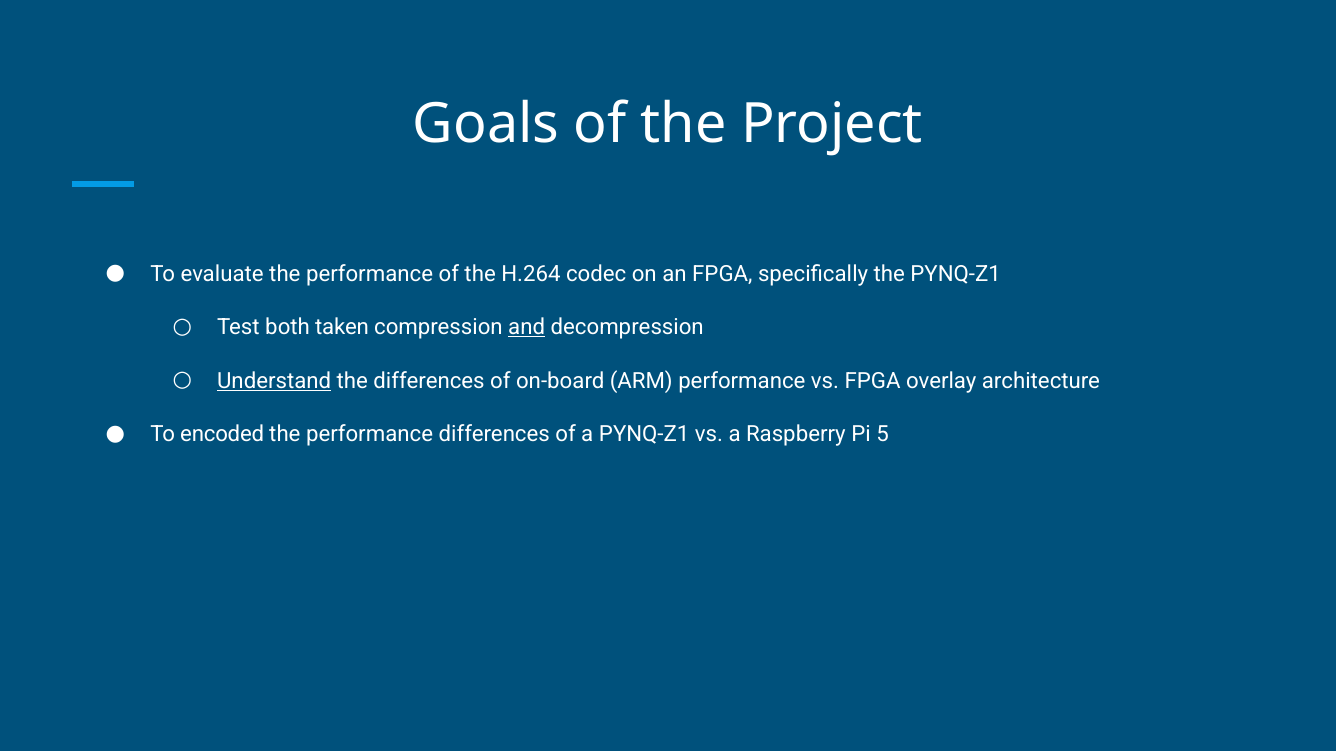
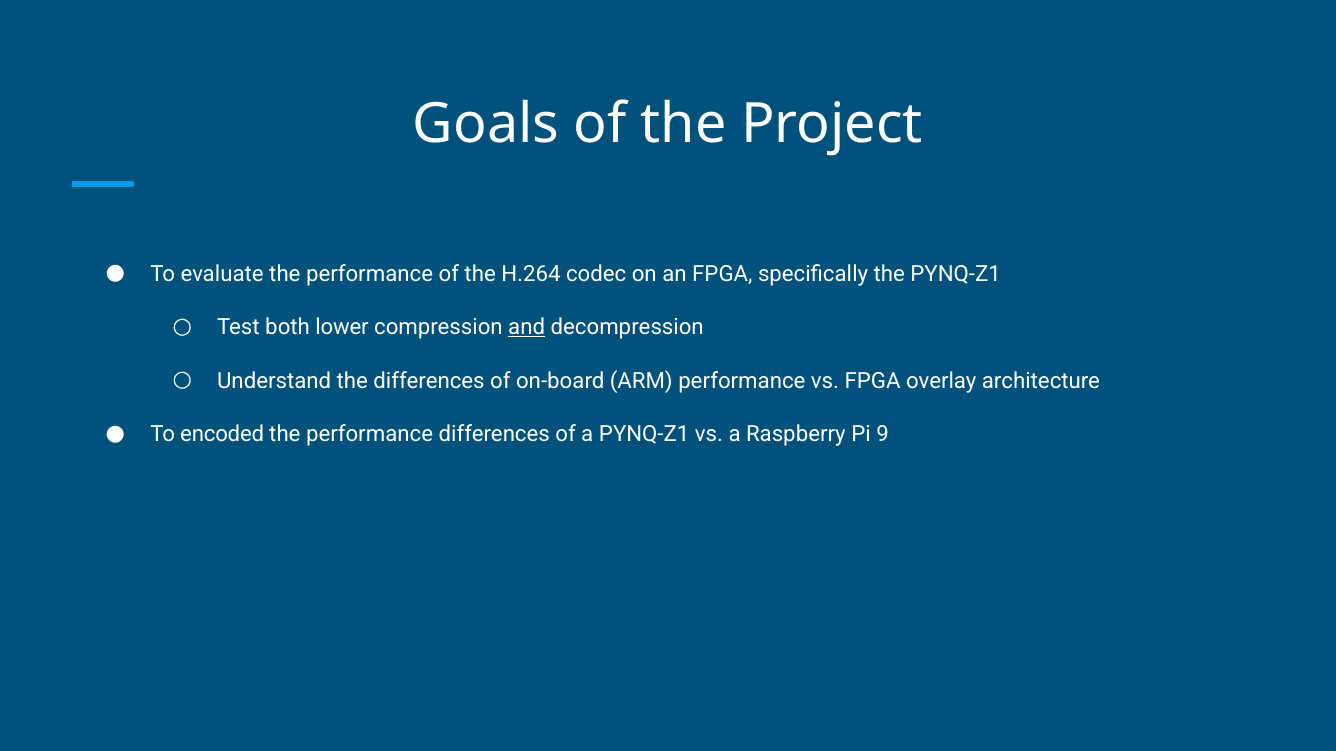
taken: taken -> lower (342, 328)
Understand underline: present -> none (274, 381)
5: 5 -> 9 (883, 434)
